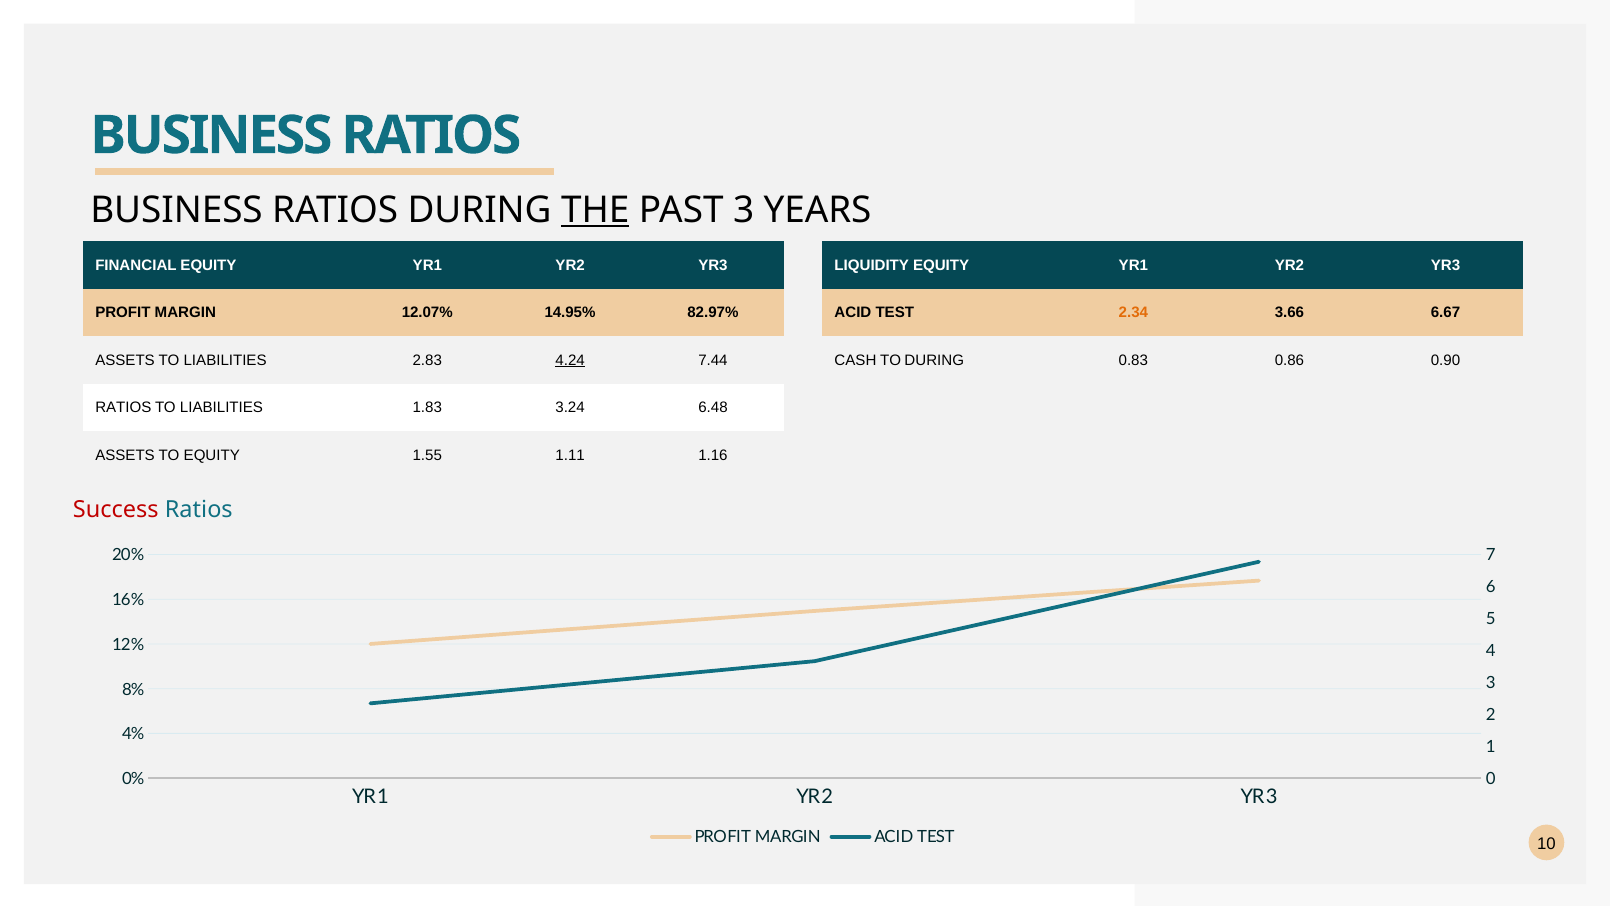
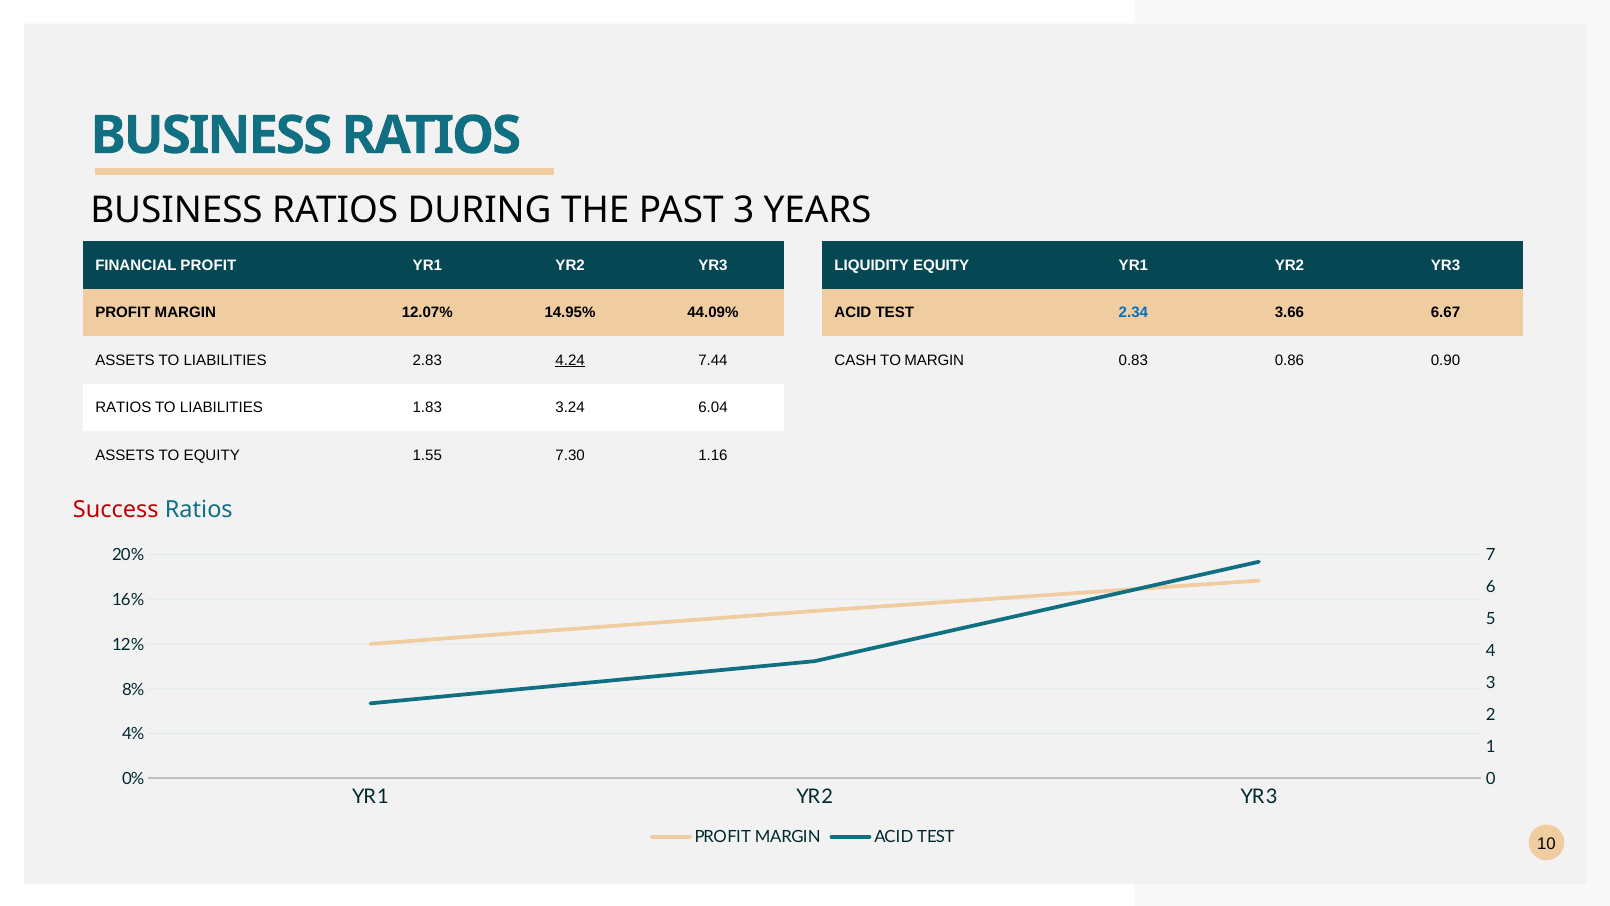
THE underline: present -> none (595, 210)
FINANCIAL EQUITY: EQUITY -> PROFIT (208, 265)
82.97%: 82.97% -> 44.09% (713, 313)
2.34 colour: orange -> blue (1133, 313)
TO DURING: DURING -> MARGIN (934, 360)
6.48: 6.48 -> 6.04 (713, 408)
1.11: 1.11 -> 7.30 (570, 455)
